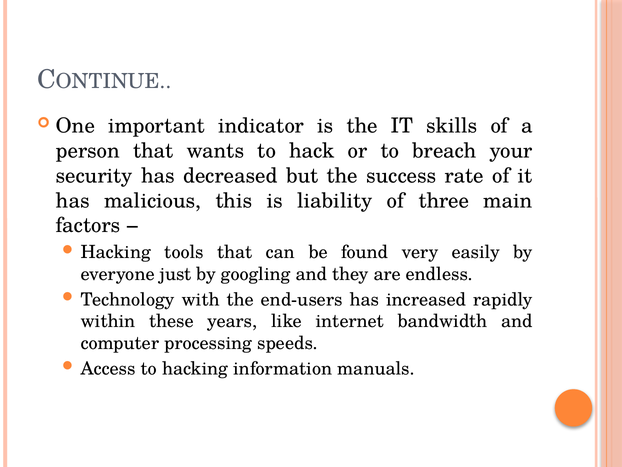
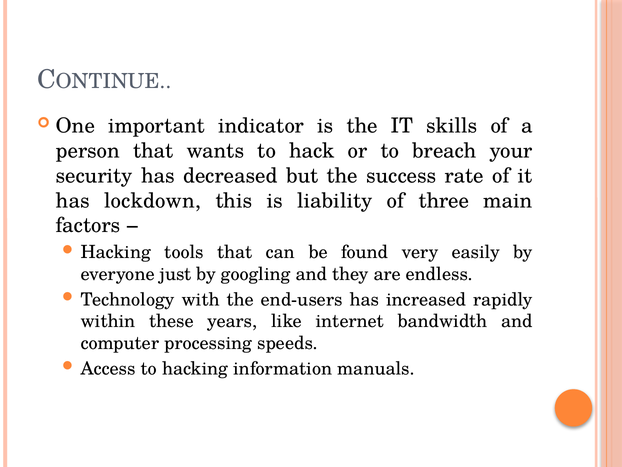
malicious: malicious -> lockdown (152, 200)
